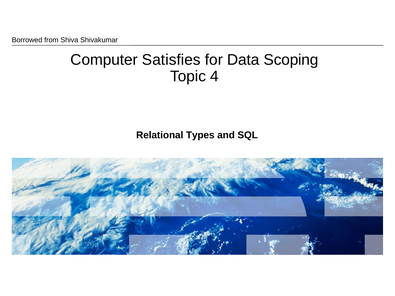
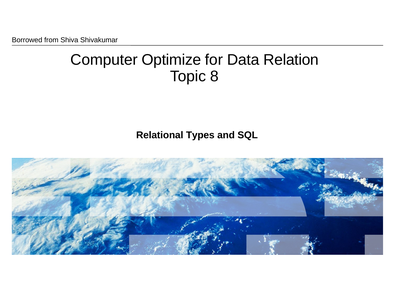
Satisfies: Satisfies -> Optimize (171, 60)
Scoping: Scoping -> Relation (291, 60)
4: 4 -> 8 (214, 76)
